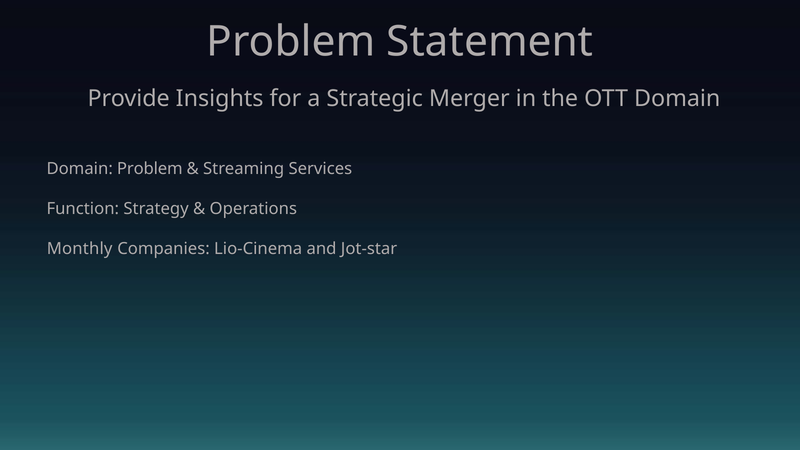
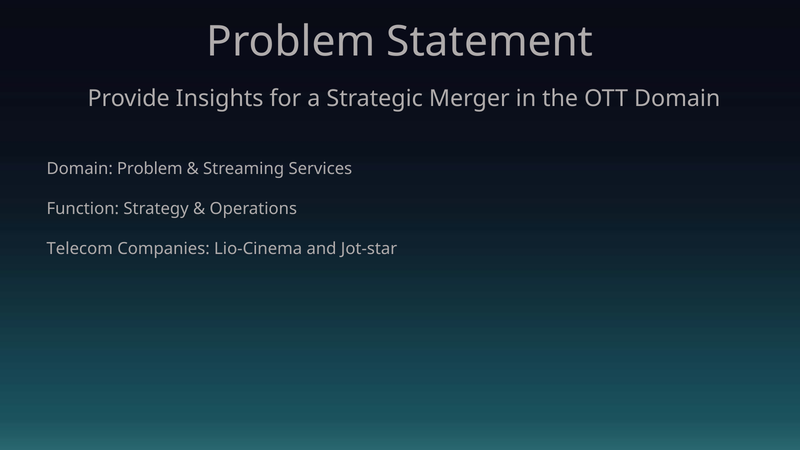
Monthly: Monthly -> Telecom (80, 249)
